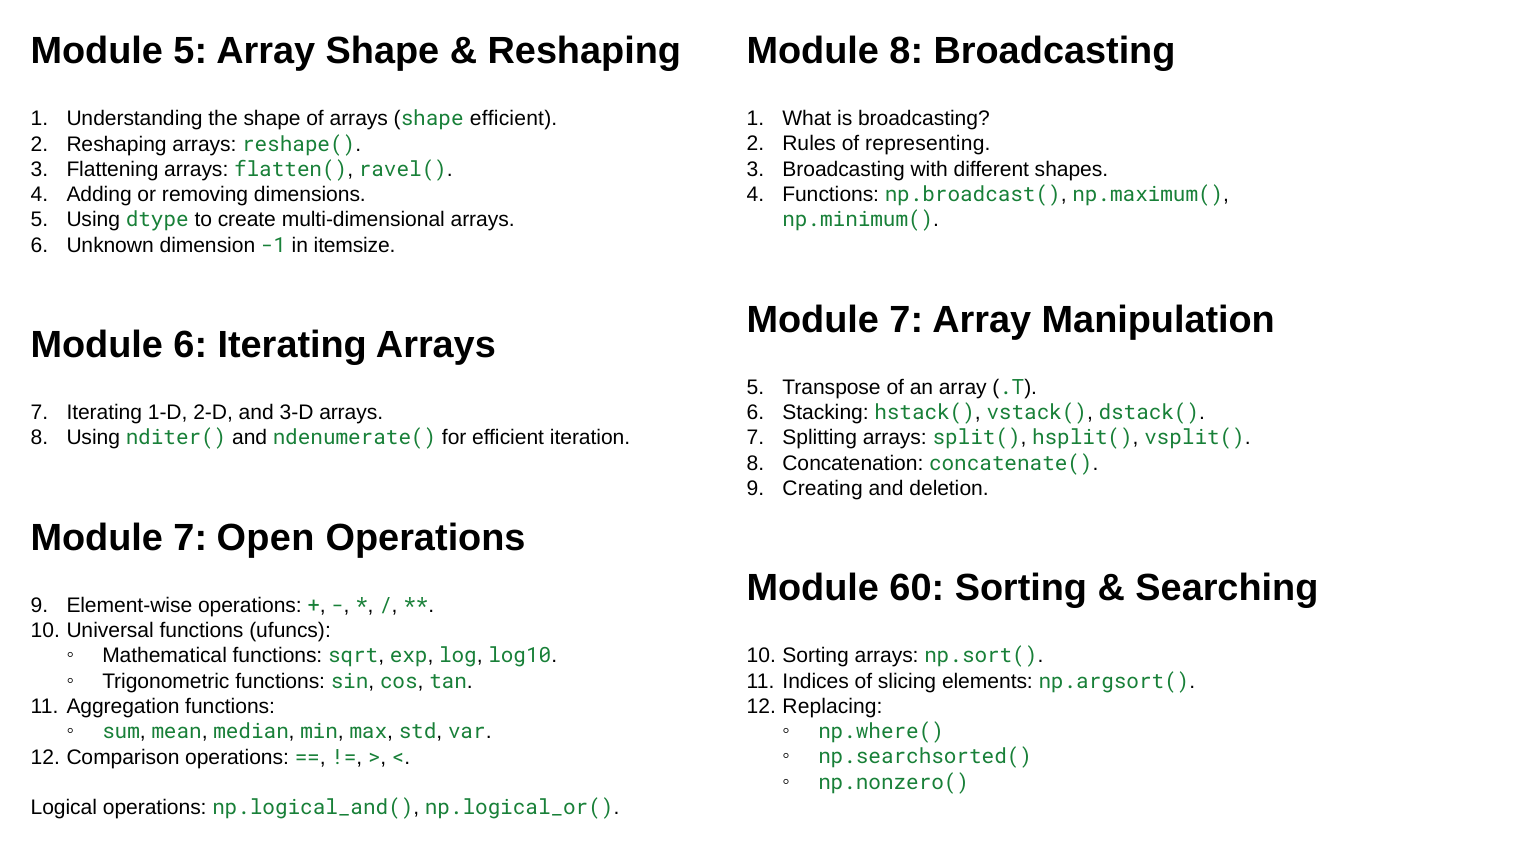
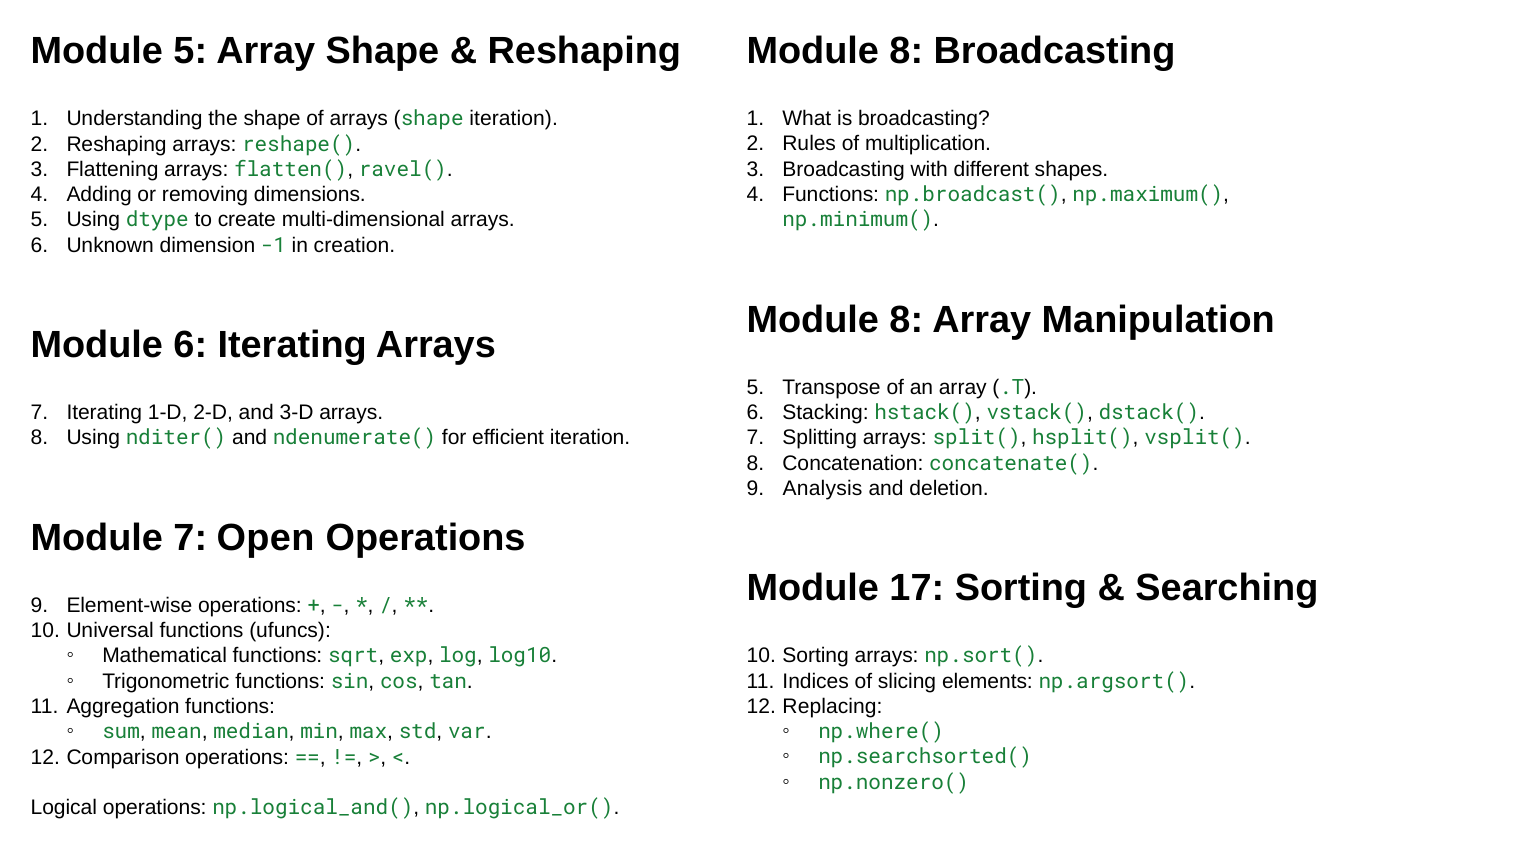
shape efficient: efficient -> iteration (514, 119)
representing: representing -> multiplication (928, 144)
itemsize: itemsize -> creation (354, 245)
7: 7 -> 8 (906, 320)
Creating: Creating -> Analysis (823, 489)
60: 60 -> 17 (917, 588)
